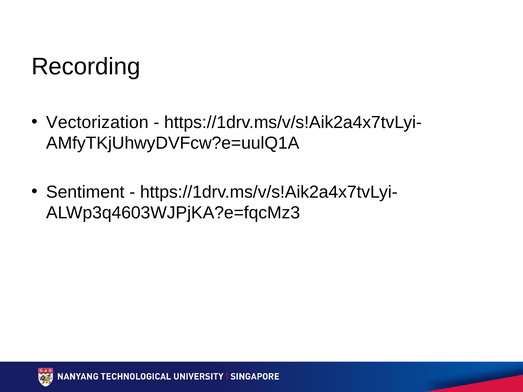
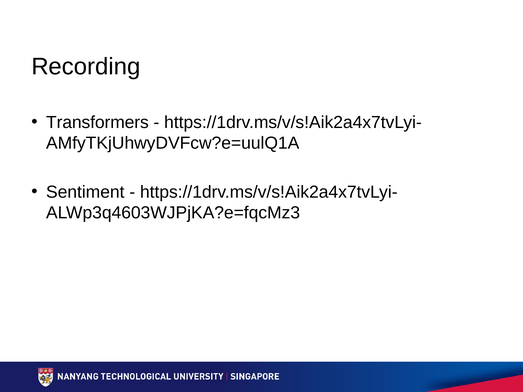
Vectorization: Vectorization -> Transformers (97, 122)
